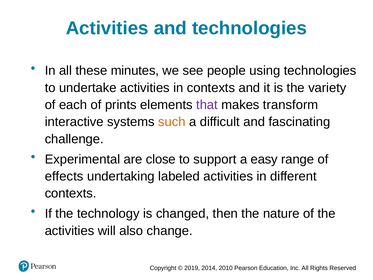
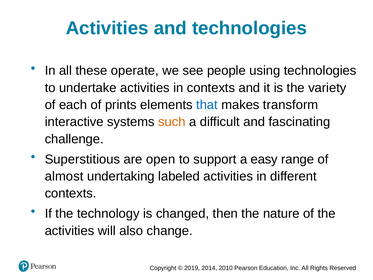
minutes: minutes -> operate (135, 71)
that colour: purple -> blue (207, 105)
Experimental: Experimental -> Superstitious (82, 159)
close: close -> open (161, 159)
effects: effects -> almost (64, 176)
